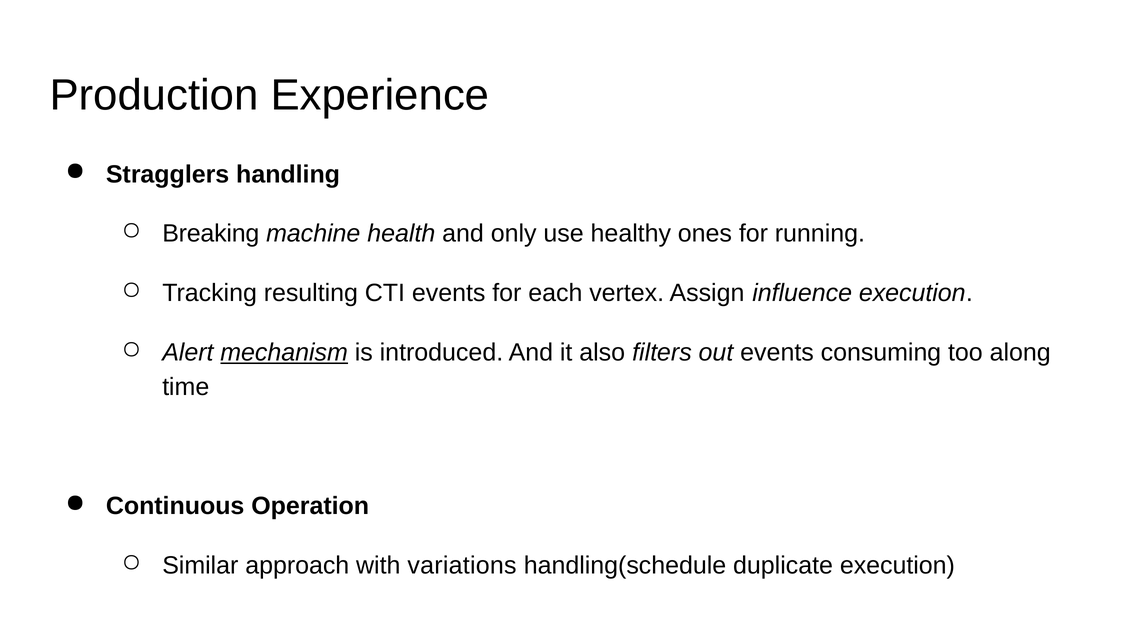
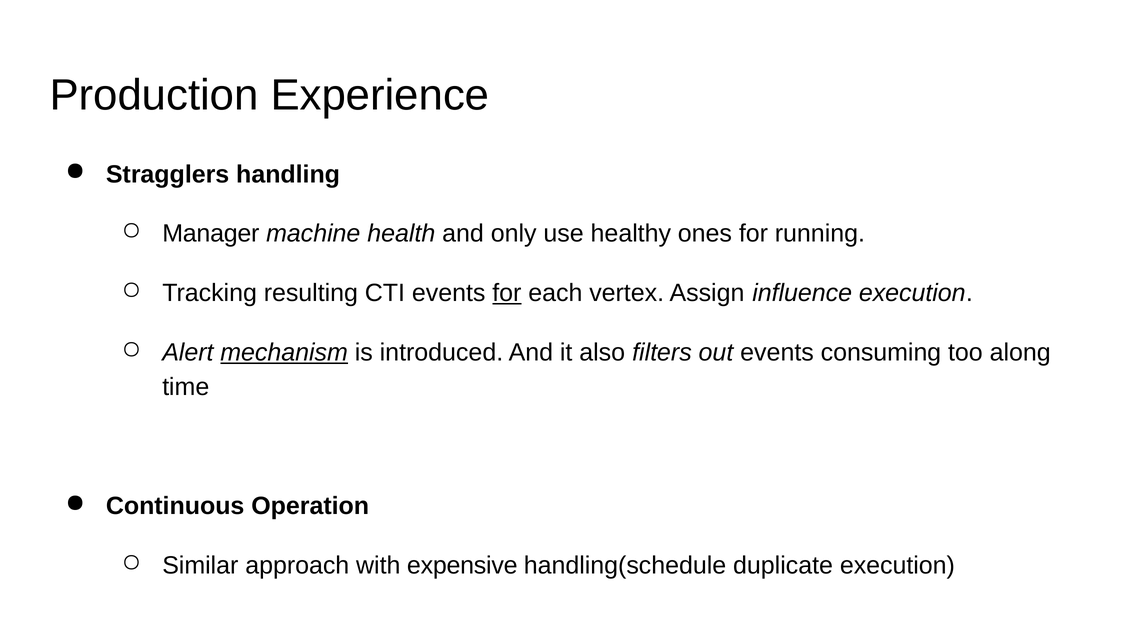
Breaking: Breaking -> Manager (211, 234)
for underline: none -> present (507, 293)
variations: variations -> expensive (462, 566)
